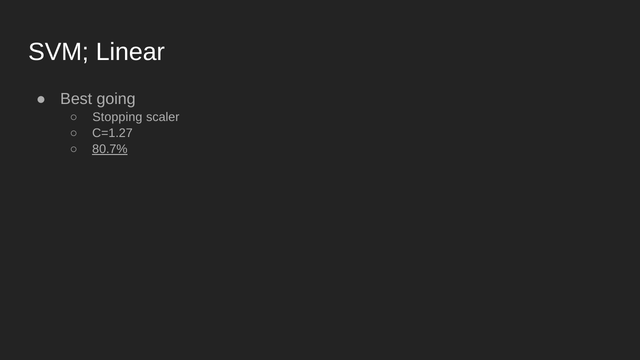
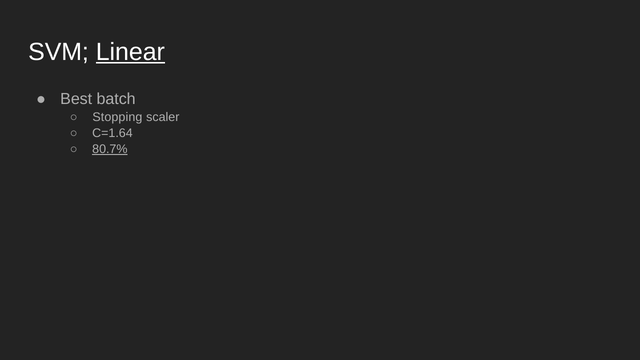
Linear underline: none -> present (130, 52)
going: going -> batch (116, 99)
C=1.27: C=1.27 -> C=1.64 (112, 133)
